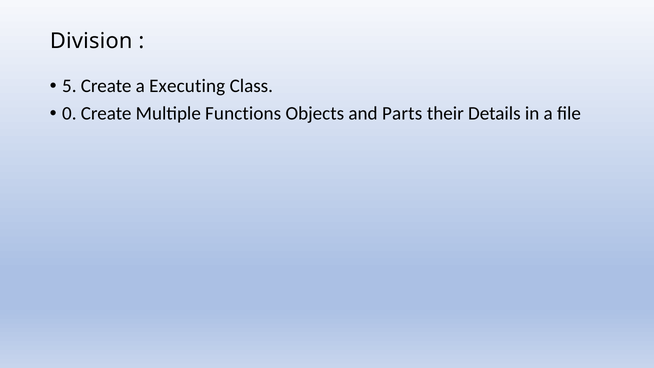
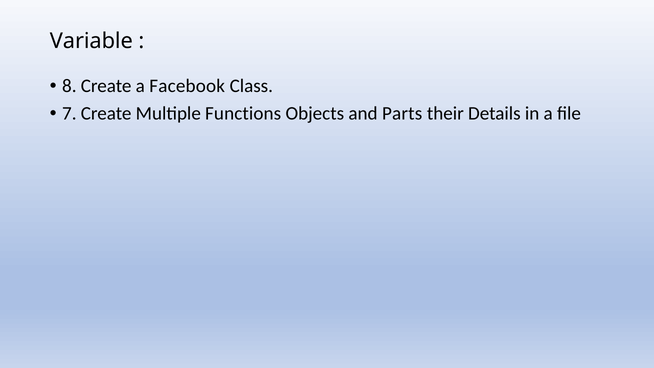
Division: Division -> Variable (91, 41)
5: 5 -> 8 (69, 86)
Executing: Executing -> Facebook (187, 86)
0: 0 -> 7 (69, 113)
